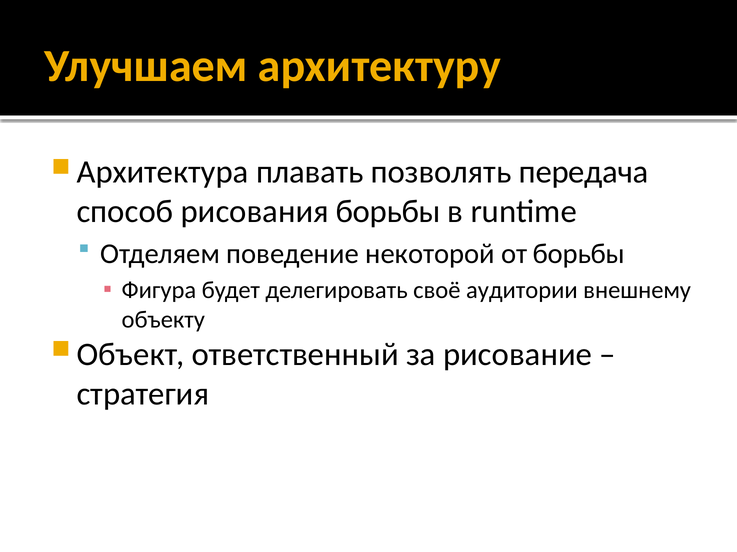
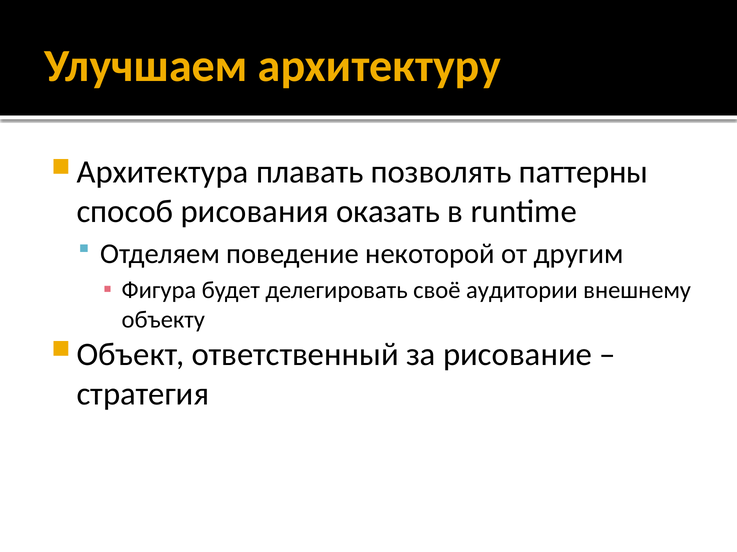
передача: передача -> паттерны (584, 172)
рисования борьбы: борьбы -> оказать (388, 212)
от борьбы: борьбы -> другим (579, 254)
